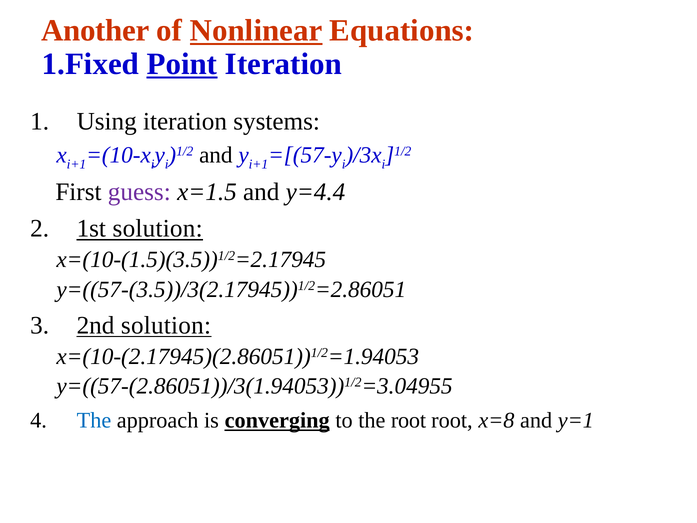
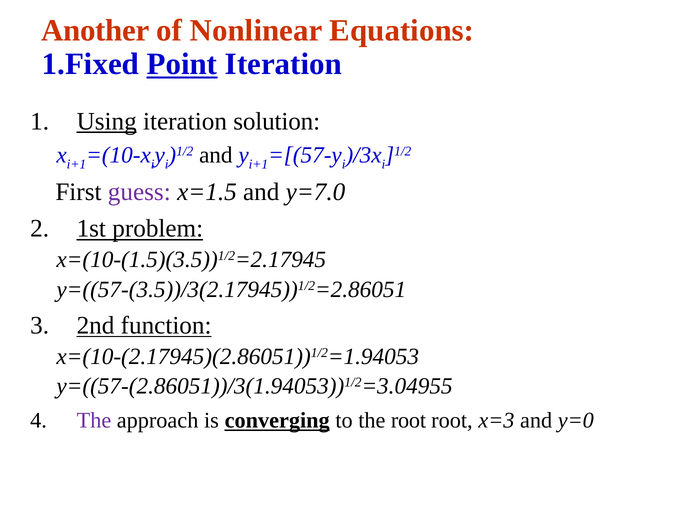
Nonlinear underline: present -> none (256, 31)
Using underline: none -> present (107, 121)
systems: systems -> solution (277, 121)
y=4.4: y=4.4 -> y=7.0 (315, 192)
1st solution: solution -> problem (158, 229)
2nd solution: solution -> function (166, 325)
The colour: blue -> purple (94, 420)
x=8: x=8 -> x=3 (496, 420)
y=1: y=1 -> y=0 (576, 420)
